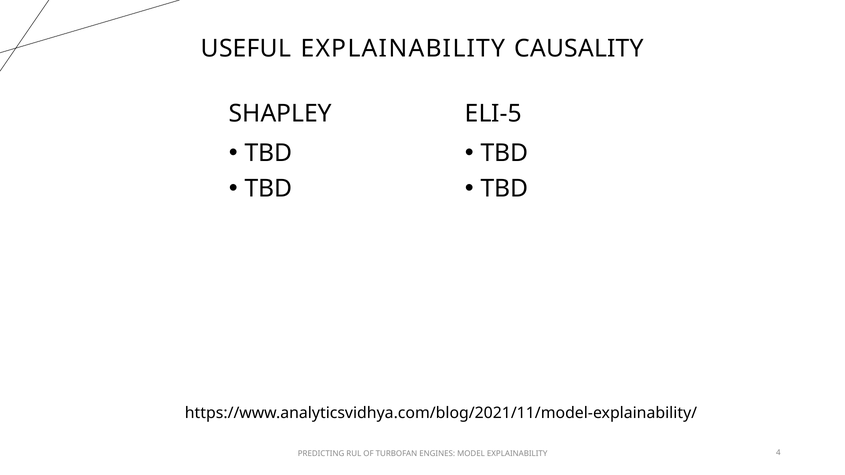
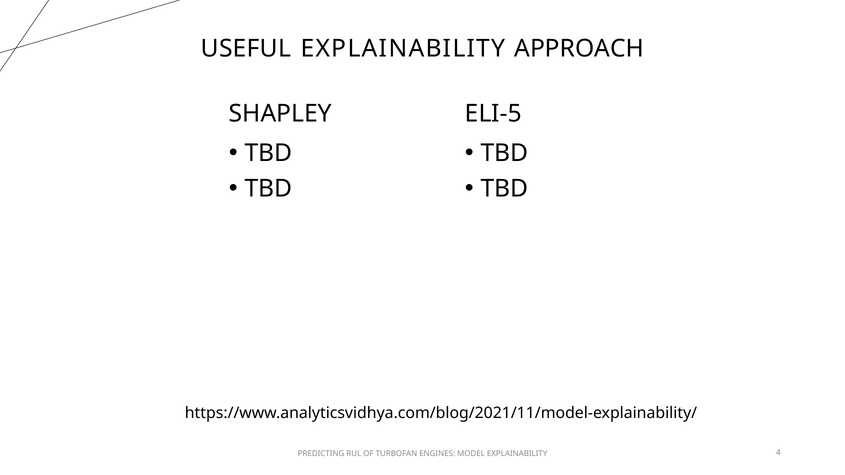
CAUSALITY: CAUSALITY -> APPROACH (579, 49)
